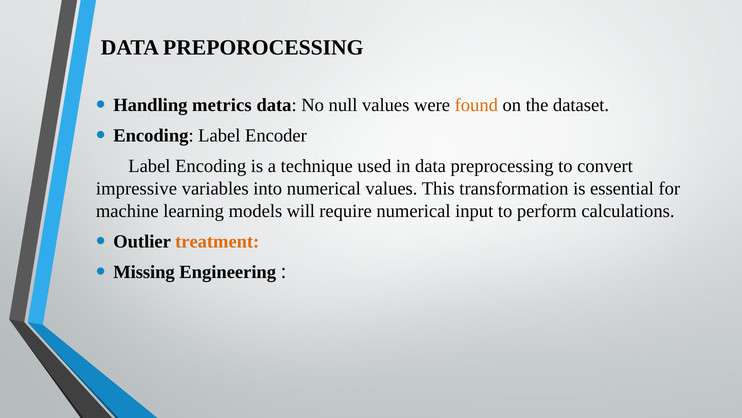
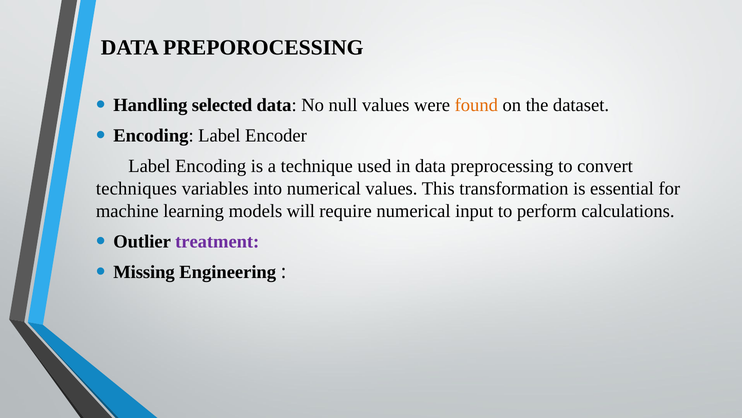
metrics: metrics -> selected (222, 105)
impressive: impressive -> techniques (136, 188)
treatment colour: orange -> purple (217, 241)
